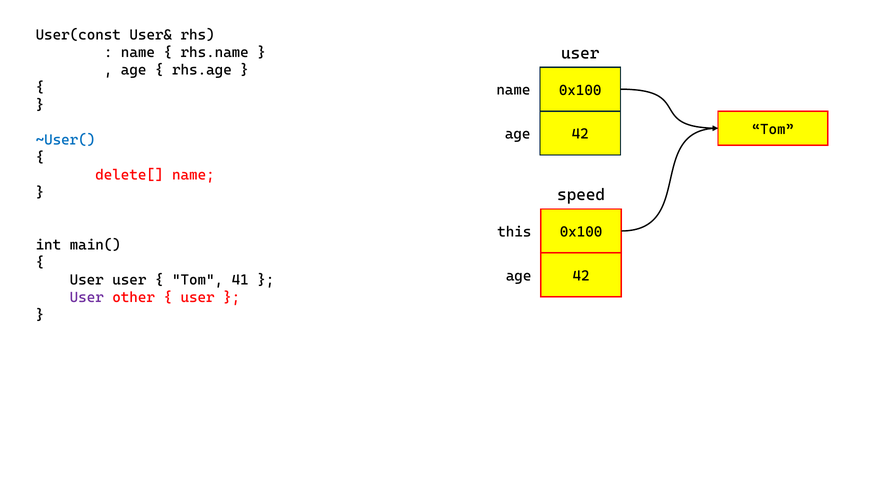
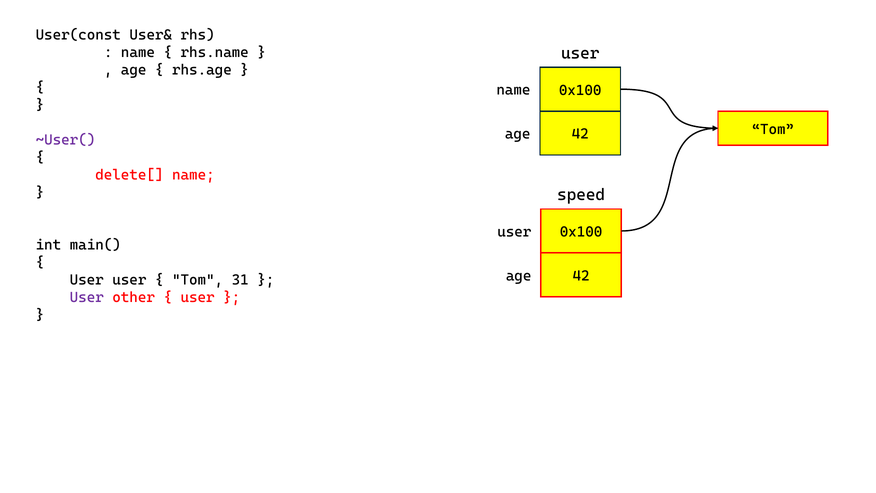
~User( colour: blue -> purple (65, 140)
this: this -> user (514, 232)
41: 41 -> 31 (240, 280)
